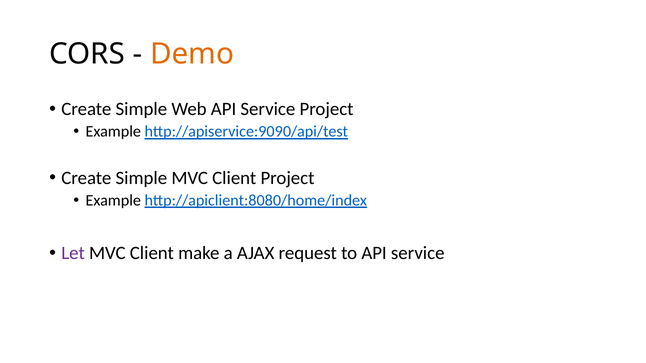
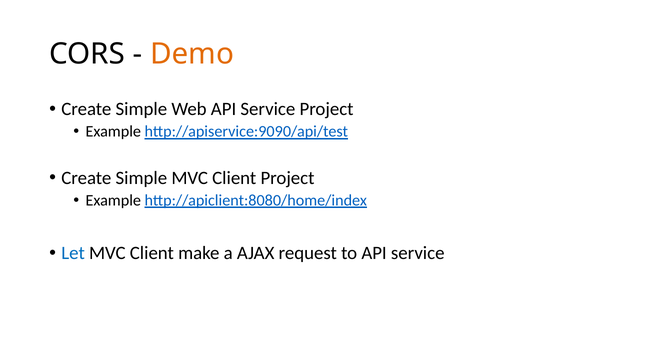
Let colour: purple -> blue (73, 253)
